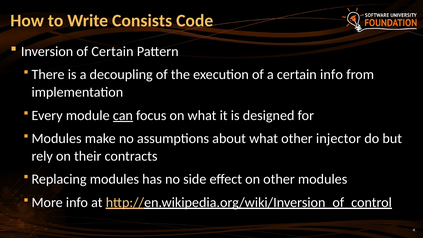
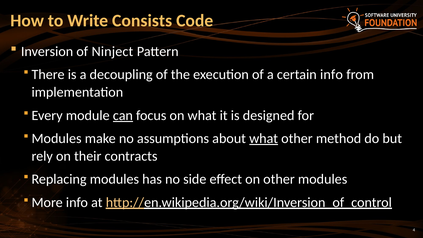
of Certain: Certain -> Ninject (112, 51)
what underline: none -> present (264, 138)
injector: injector -> method (339, 138)
